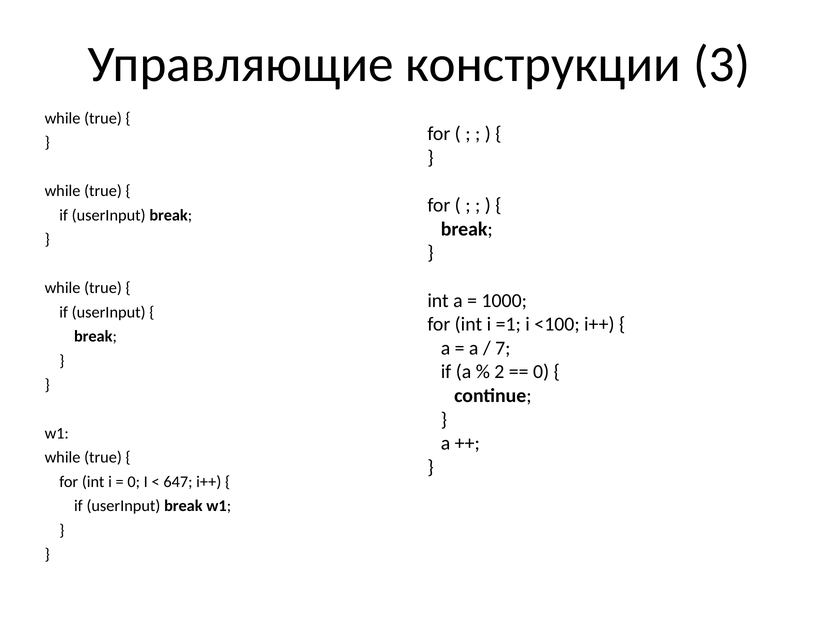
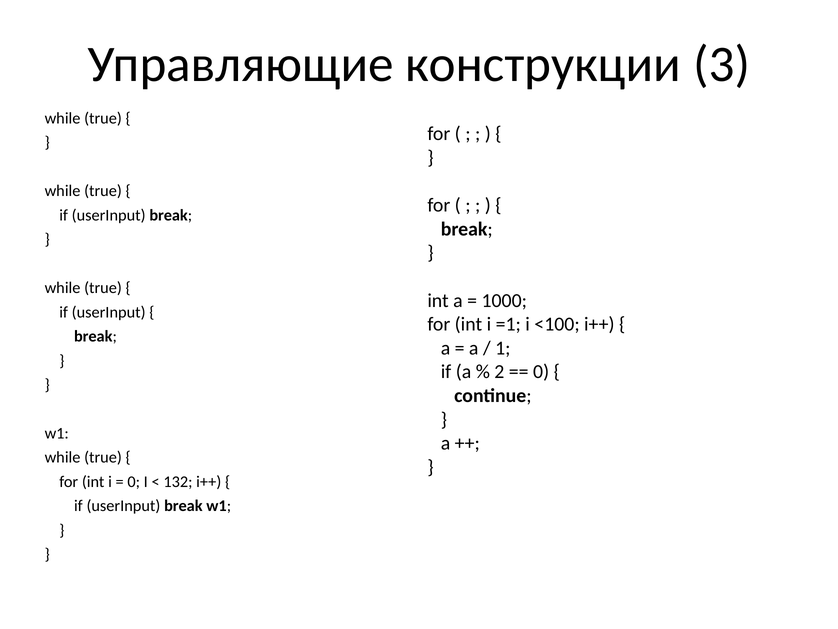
7: 7 -> 1 (503, 348)
647: 647 -> 132 (178, 481)
